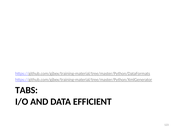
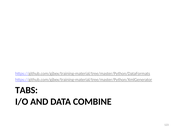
EFFICIENT: EFFICIENT -> COMBINE (92, 101)
